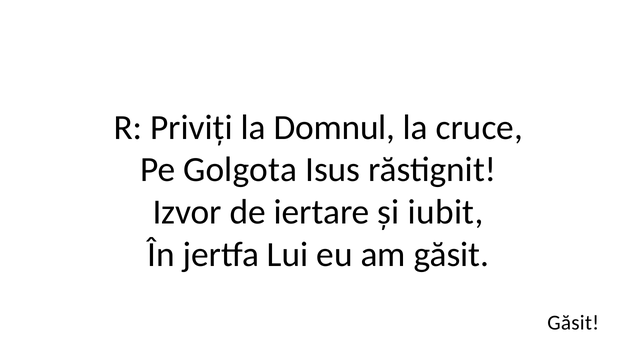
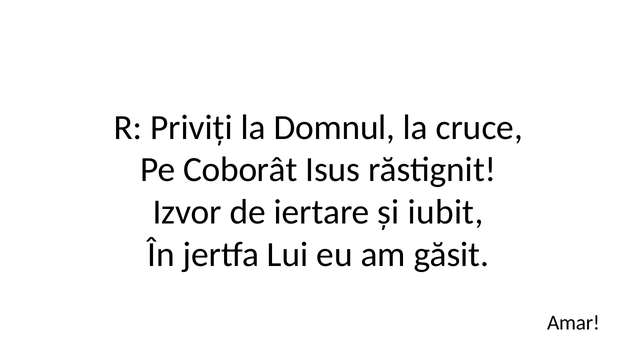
Golgota: Golgota -> Coborât (240, 170)
Găsit: Găsit -> Amar (573, 323)
